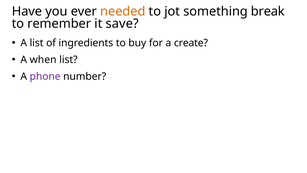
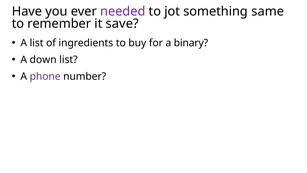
needed colour: orange -> purple (123, 11)
break: break -> same (268, 11)
create: create -> binary (191, 43)
when: when -> down (43, 60)
